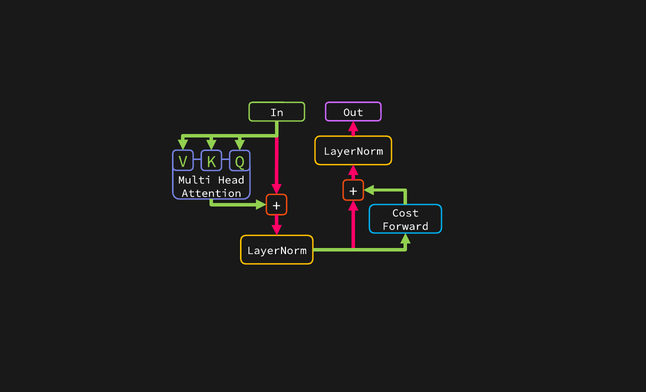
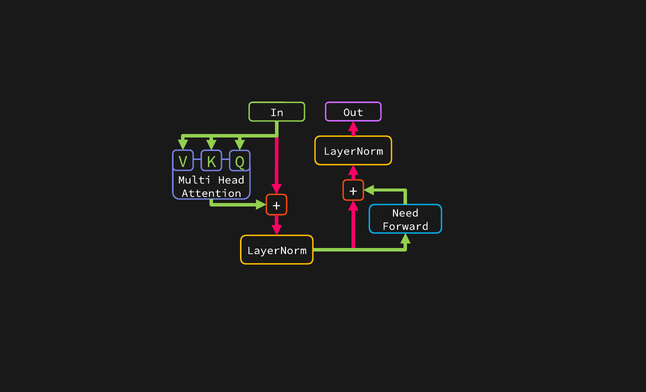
Cost: Cost -> Need (405, 213)
